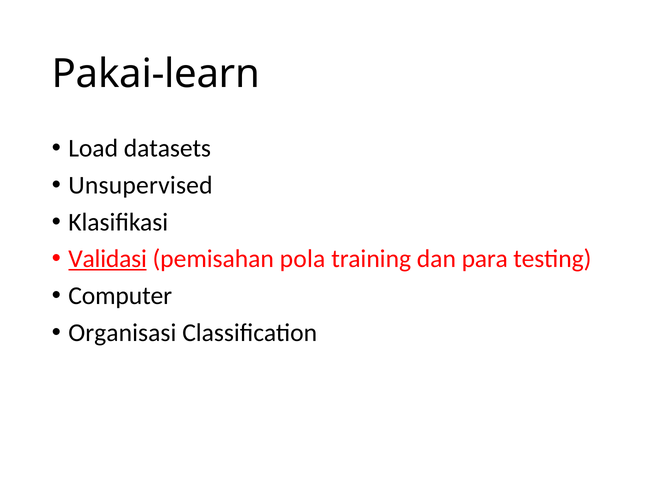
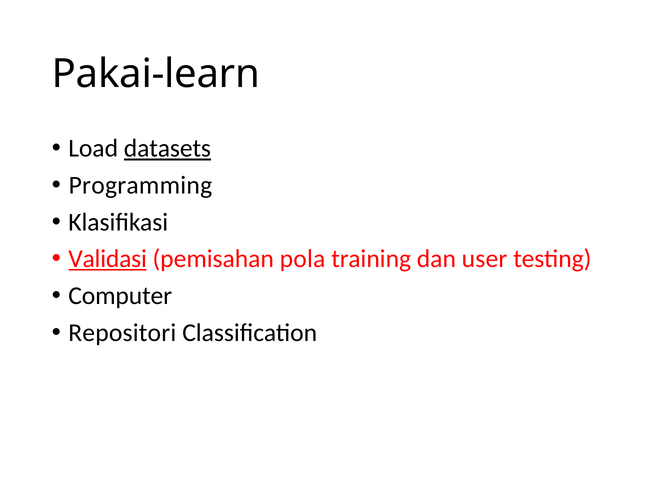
datasets underline: none -> present (167, 148)
Unsupervised: Unsupervised -> Programming (140, 185)
para: para -> user (485, 259)
Organisasi: Organisasi -> Repositori (122, 332)
